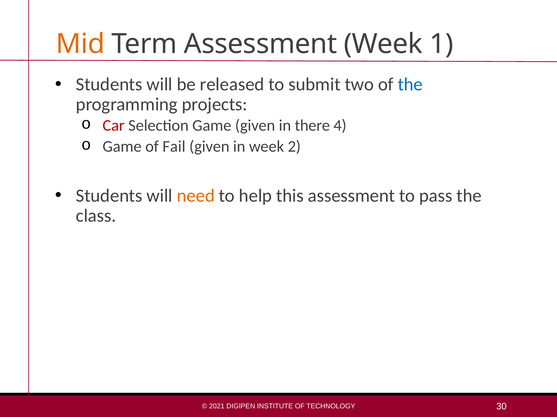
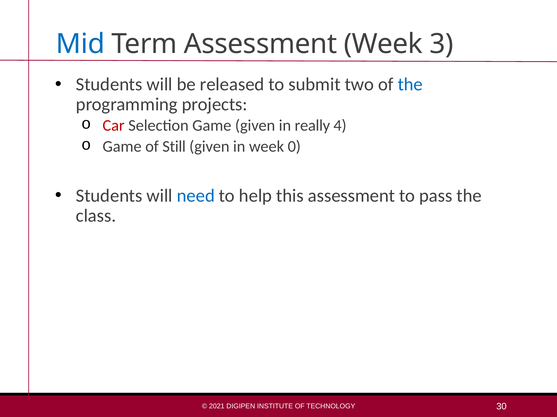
Mid colour: orange -> blue (80, 44)
1: 1 -> 3 (442, 44)
there: there -> really (312, 126)
Fail: Fail -> Still (174, 147)
2: 2 -> 0 (294, 147)
need colour: orange -> blue (196, 196)
